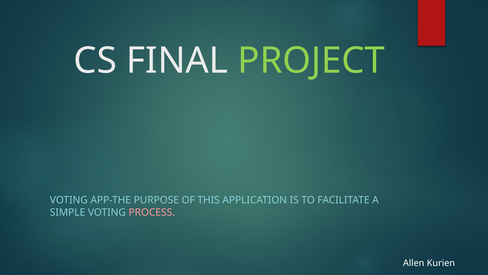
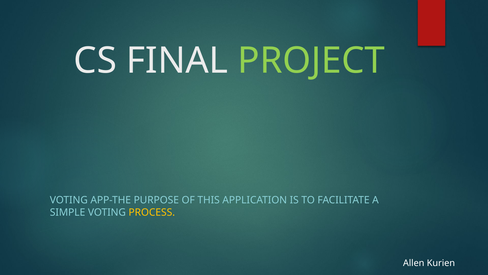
PROCESS colour: pink -> yellow (152, 212)
